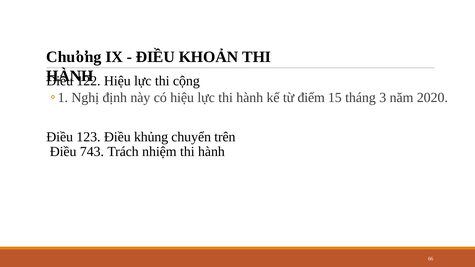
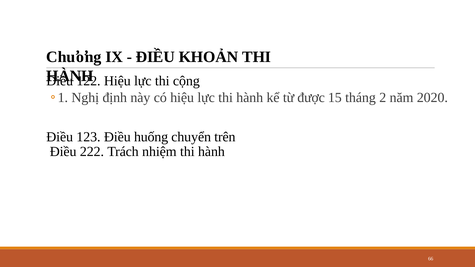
điểm: điểm -> được (311, 98)
3: 3 -> 2 (383, 98)
khủng: khủng -> huống (151, 137)
743: 743 -> 222 (92, 152)
